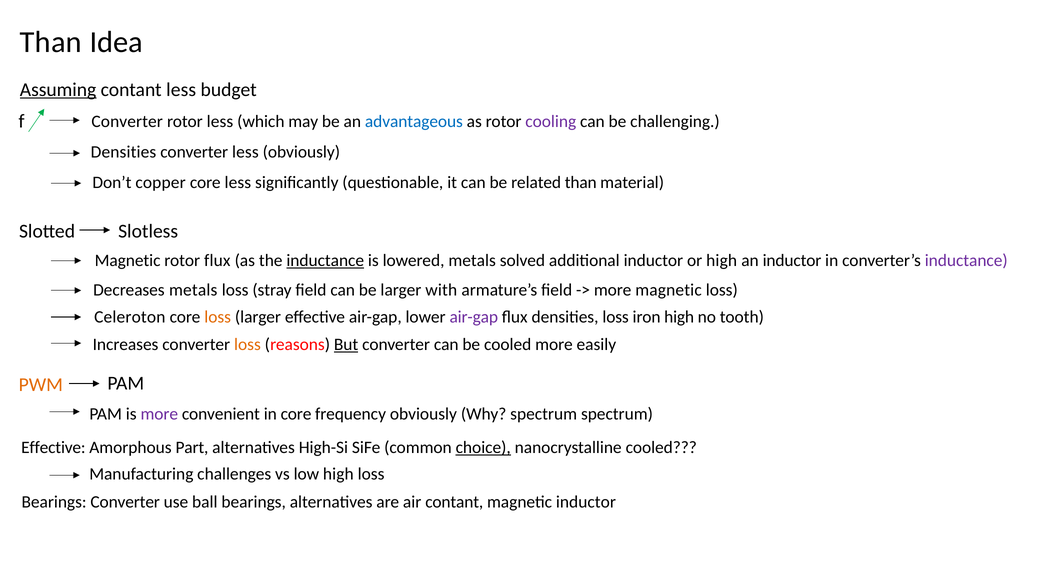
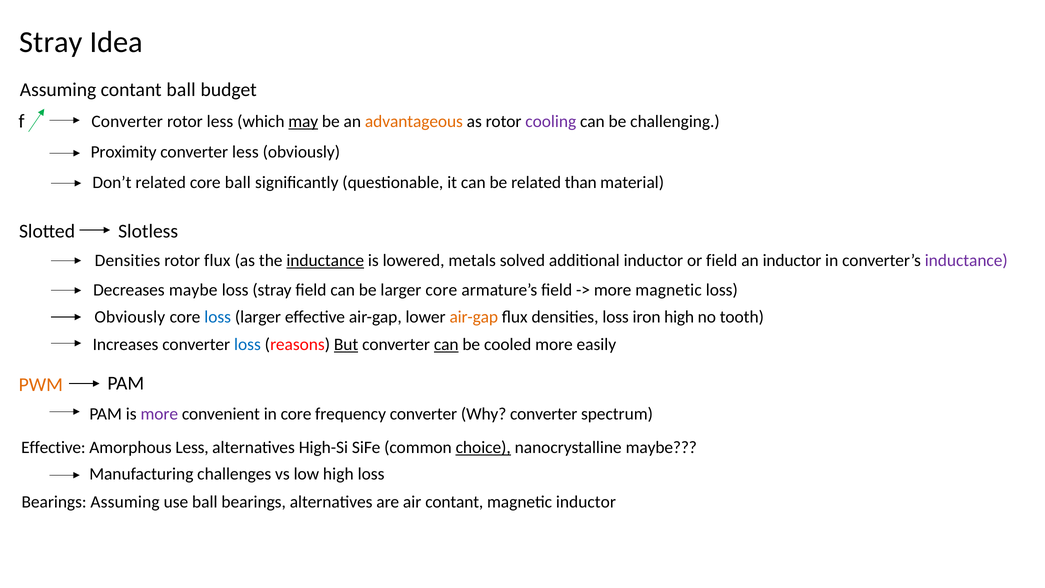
Than: Than -> Stray (51, 42)
Assuming underline: present -> none (58, 90)
contant less: less -> ball (181, 90)
may underline: none -> present (303, 121)
advantageous colour: blue -> orange (414, 121)
Densities: Densities -> Proximity (124, 152)
Don’t copper: copper -> related (161, 182)
core less: less -> ball (238, 182)
Magnetic: Magnetic -> Densities (127, 260)
or high: high -> field (722, 260)
Decreases metals: metals -> maybe (193, 290)
larger with: with -> core (441, 290)
Celeroton: Celeroton -> Obviously (130, 317)
loss colour: orange -> blue (218, 317)
air-gap colour: purple -> orange (474, 317)
loss colour: orange -> blue (247, 344)
can underline: none -> present (446, 344)
frequency obviously: obviously -> converter (423, 414)
Why spectrum: spectrum -> converter (544, 414)
Amorphous Part: Part -> Less (192, 447)
nanocrystalline cooled: cooled -> maybe (661, 447)
Bearings Converter: Converter -> Assuming (125, 502)
